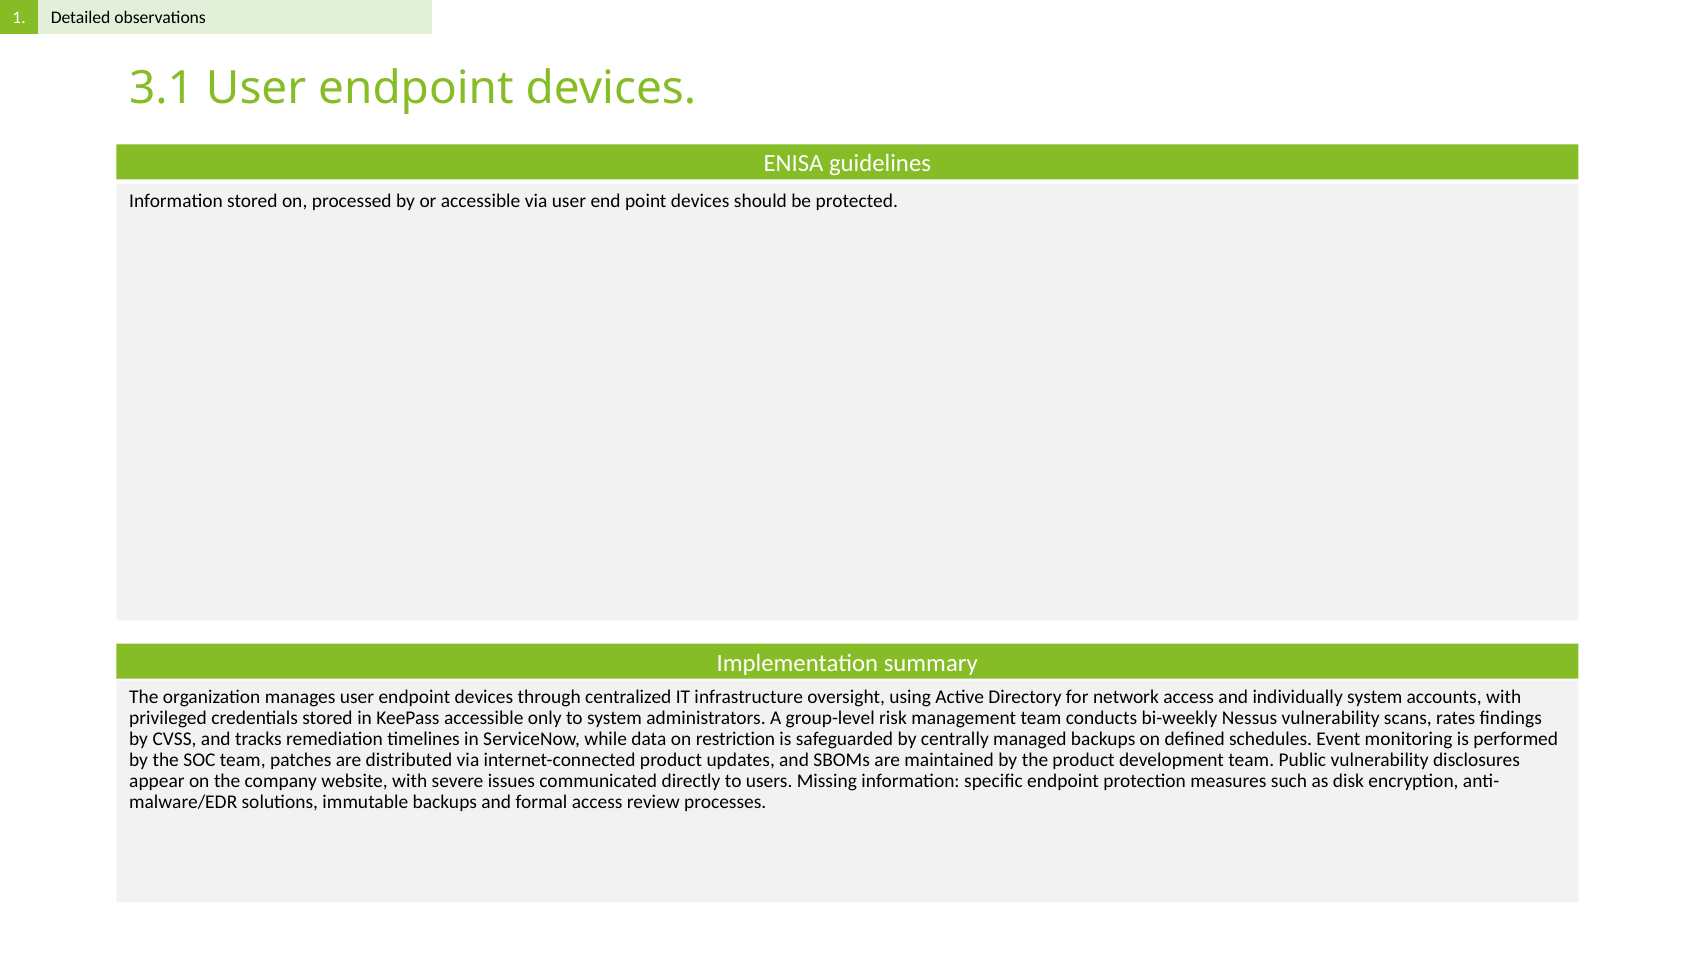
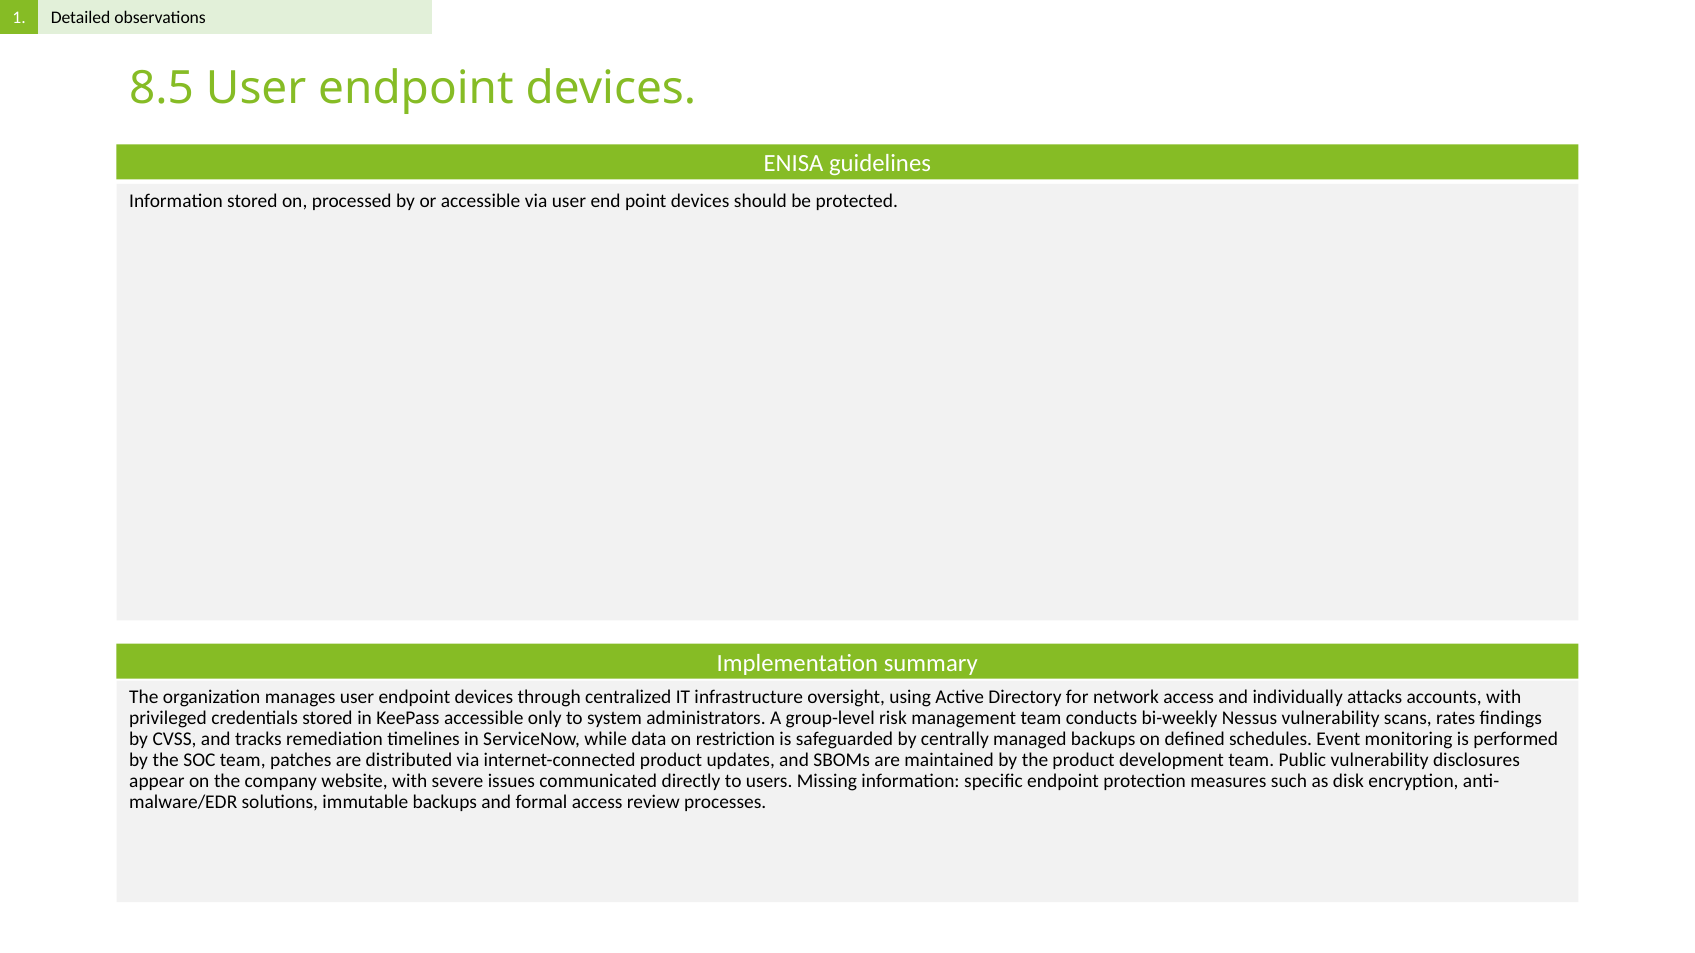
3.1: 3.1 -> 8.5 (162, 88)
individually system: system -> attacks (1375, 698)
